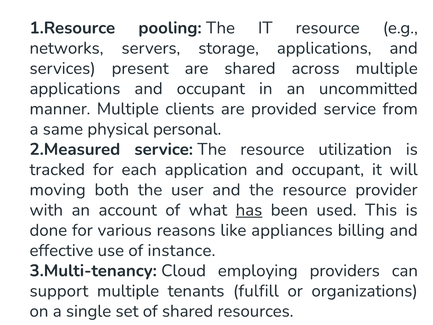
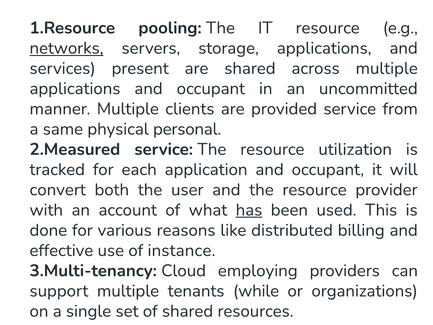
networks underline: none -> present (66, 48)
moving: moving -> convert (58, 190)
appliances: appliances -> distributed (292, 230)
fulfill: fulfill -> while (256, 291)
